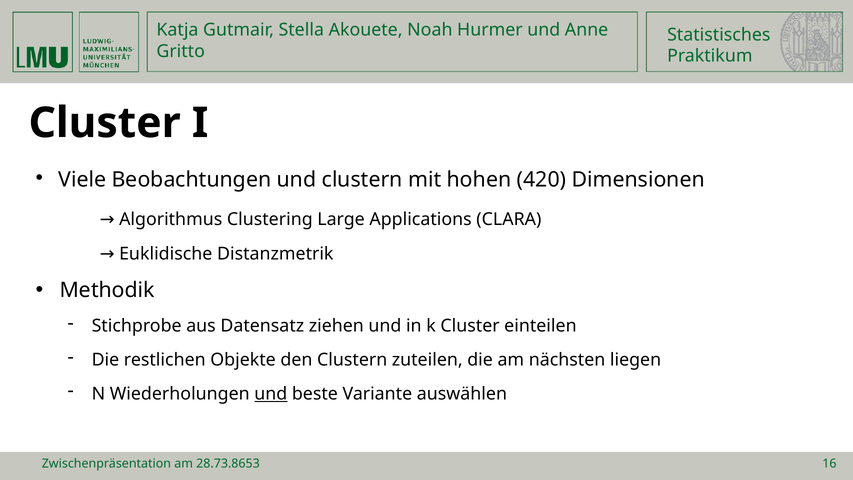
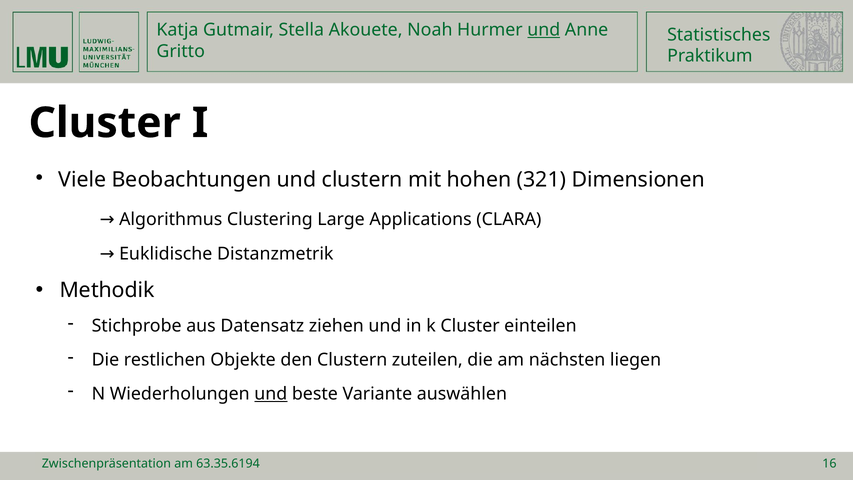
und underline: none -> present (544, 30)
420: 420 -> 321 (541, 180)
28.73.8653: 28.73.8653 -> 63.35.6194 (228, 463)
